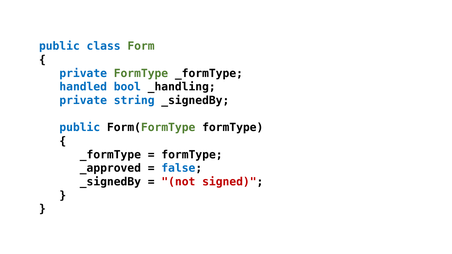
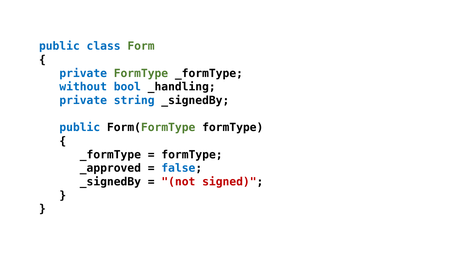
handled: handled -> without (83, 87)
